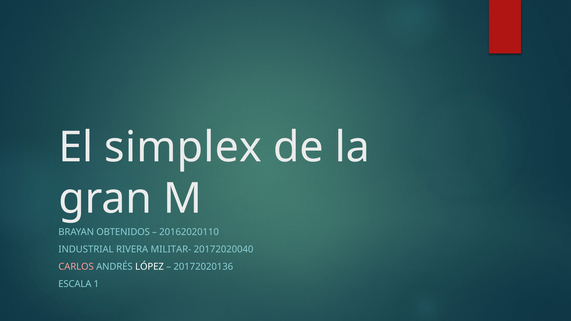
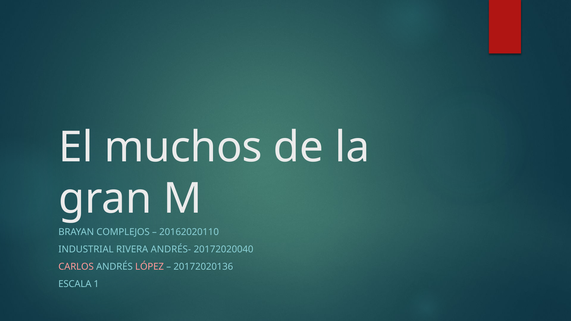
simplex: simplex -> muchos (183, 148)
OBTENIDOS: OBTENIDOS -> COMPLEJOS (123, 232)
MILITAR-: MILITAR- -> ANDRÉS- (171, 250)
LÓPEZ colour: white -> pink (150, 267)
